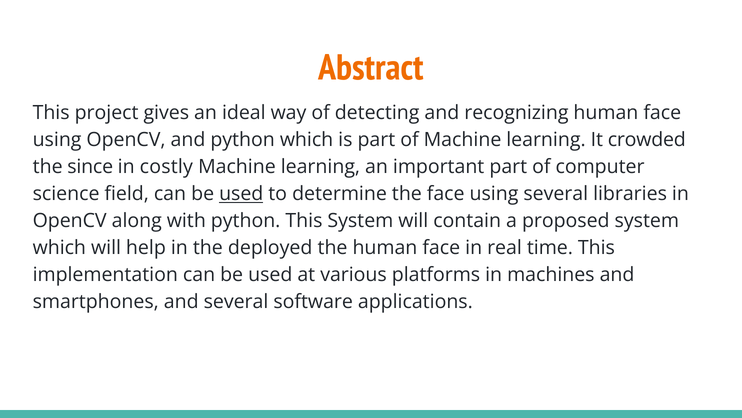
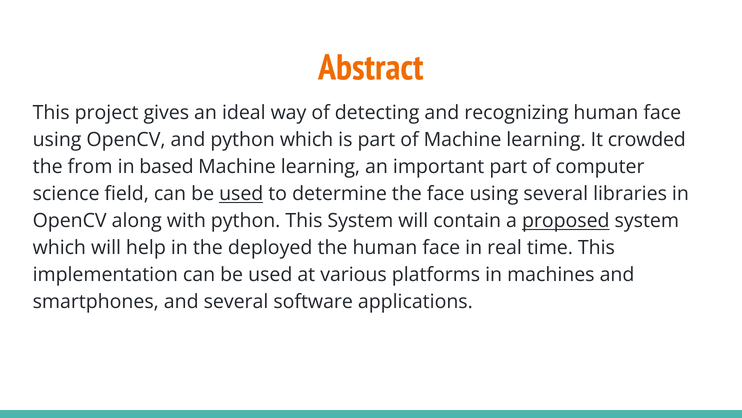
since: since -> from (90, 167)
costly: costly -> based (166, 167)
proposed underline: none -> present (566, 221)
